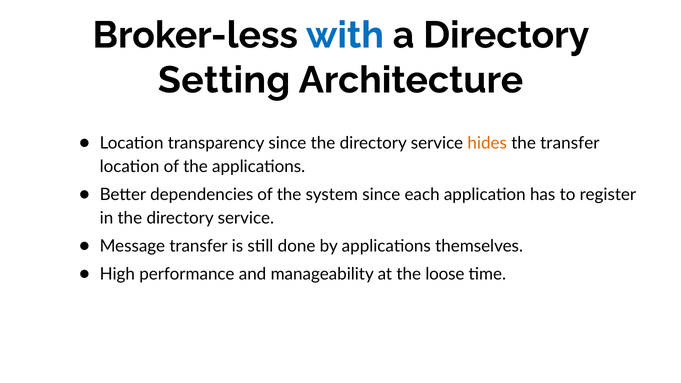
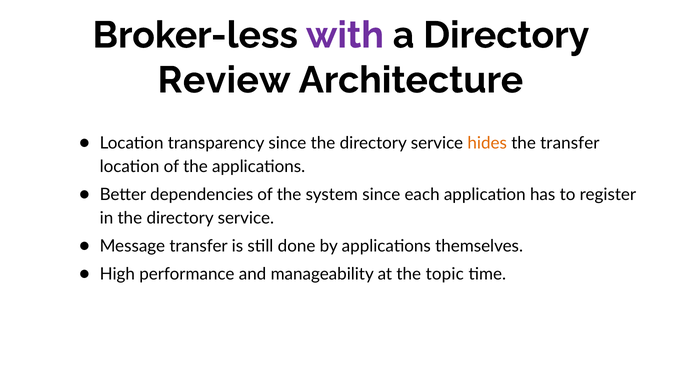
with colour: blue -> purple (345, 35)
Setting: Setting -> Review (224, 80)
loose: loose -> topic (445, 274)
